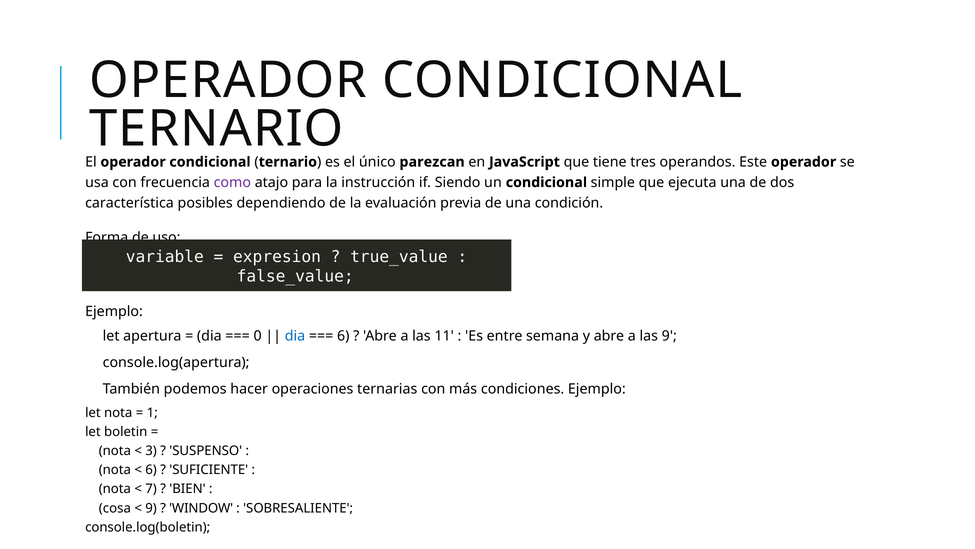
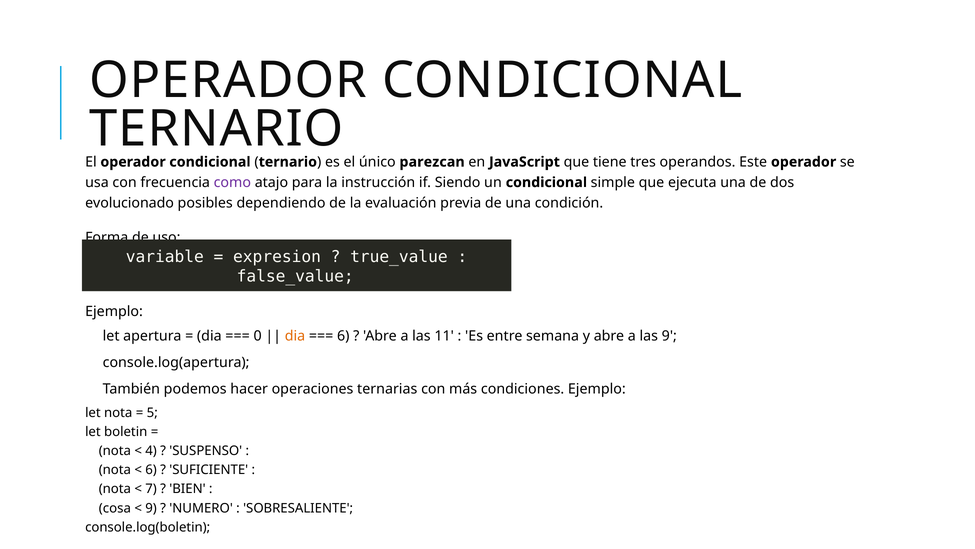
característica: característica -> evolucionado (130, 203)
dia colour: blue -> orange (295, 336)
1: 1 -> 5 (152, 413)
3: 3 -> 4 (151, 451)
WINDOW: WINDOW -> NUMERO (201, 508)
